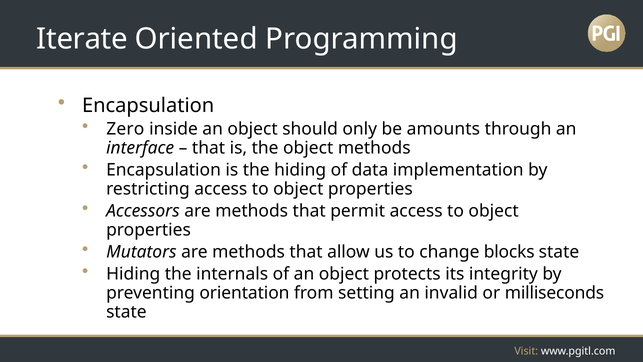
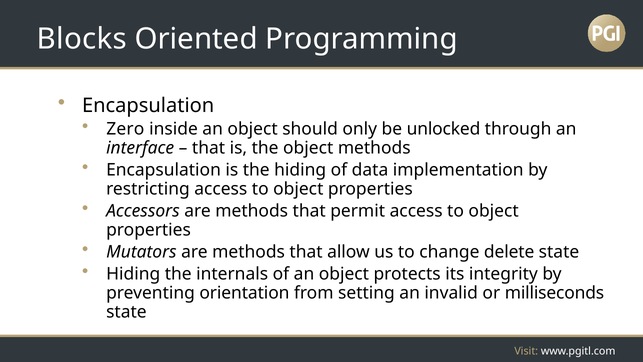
Iterate: Iterate -> Blocks (82, 39)
amounts: amounts -> unlocked (444, 129)
blocks: blocks -> delete (509, 252)
